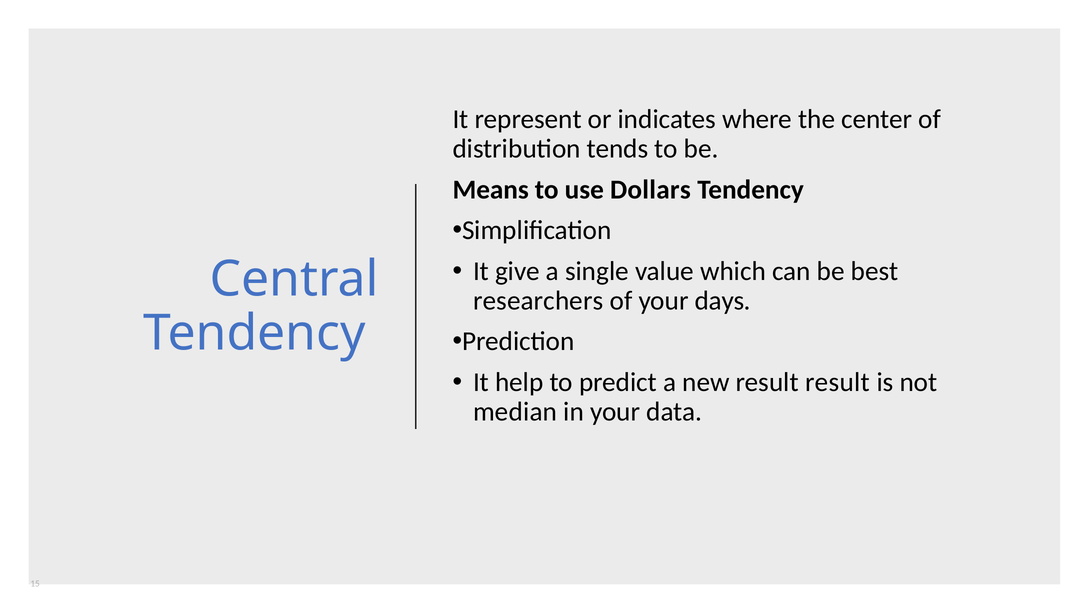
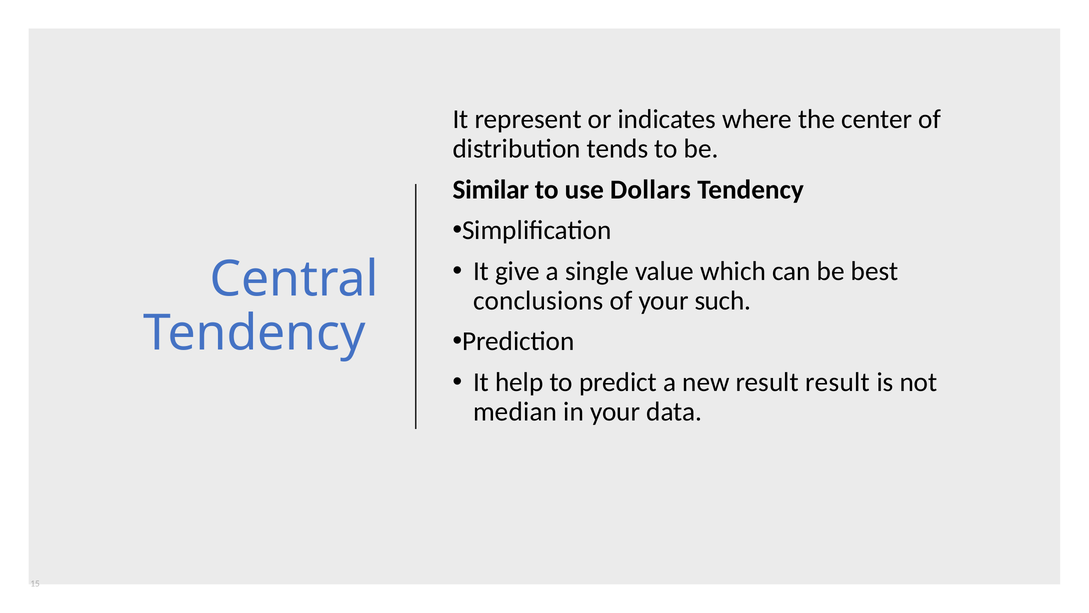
Means: Means -> Similar (491, 190)
researchers: researchers -> conclusions (538, 300)
days: days -> such (723, 300)
